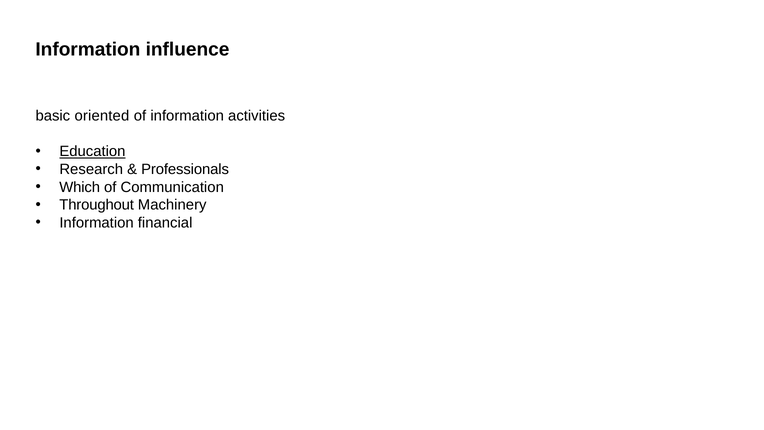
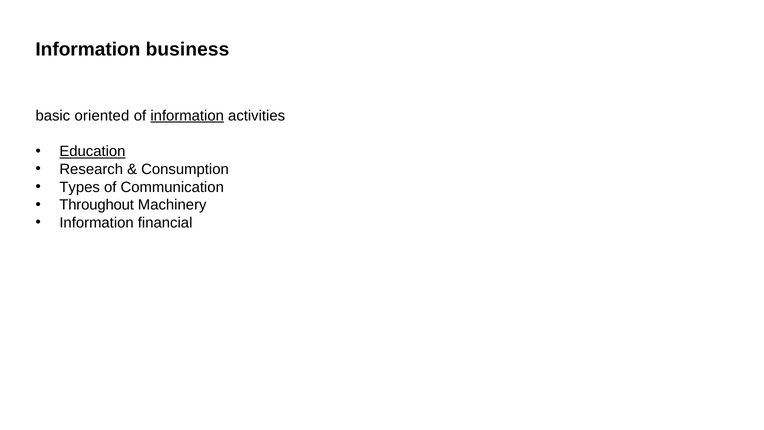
influence: influence -> business (187, 49)
information underline: none -> present (187, 116)
Professionals: Professionals -> Consumption (185, 169)
Which: Which -> Types (80, 187)
